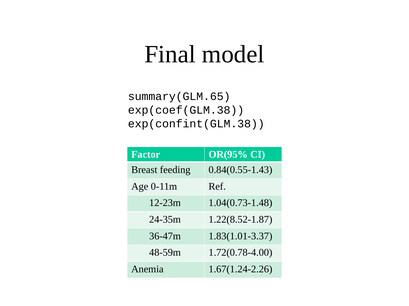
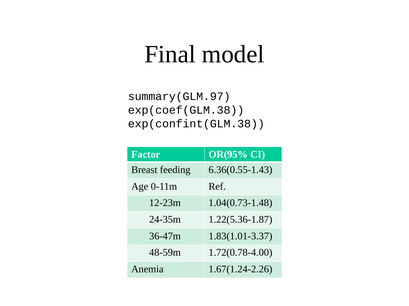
summary(GLM.65: summary(GLM.65 -> summary(GLM.97 (179, 97)
0.84(0.55-1.43: 0.84(0.55-1.43 -> 6.36(0.55-1.43 (240, 170)
1.22(8.52-1.87: 1.22(8.52-1.87 -> 1.22(5.36-1.87 (240, 220)
